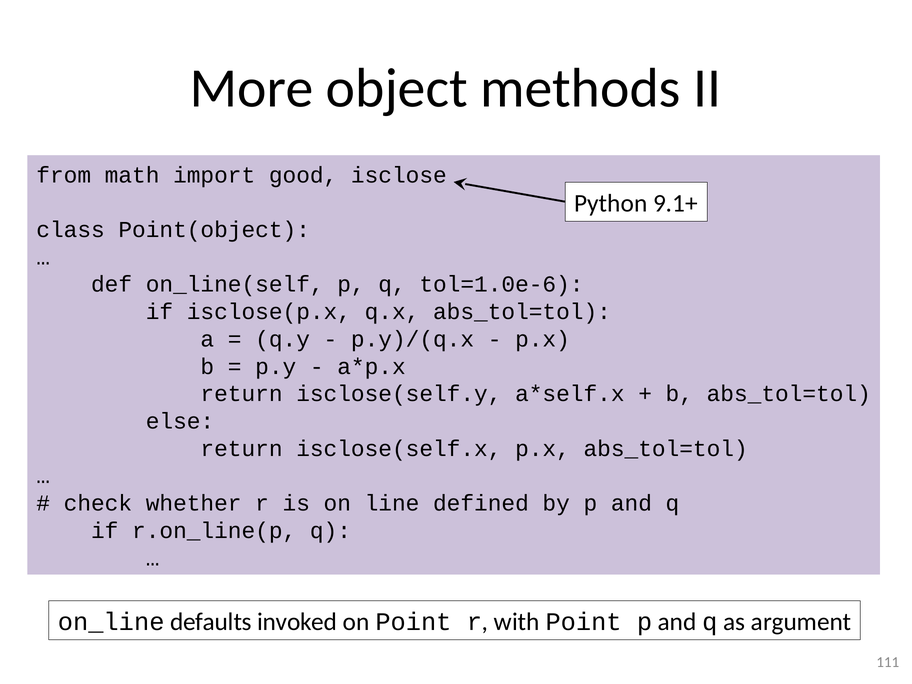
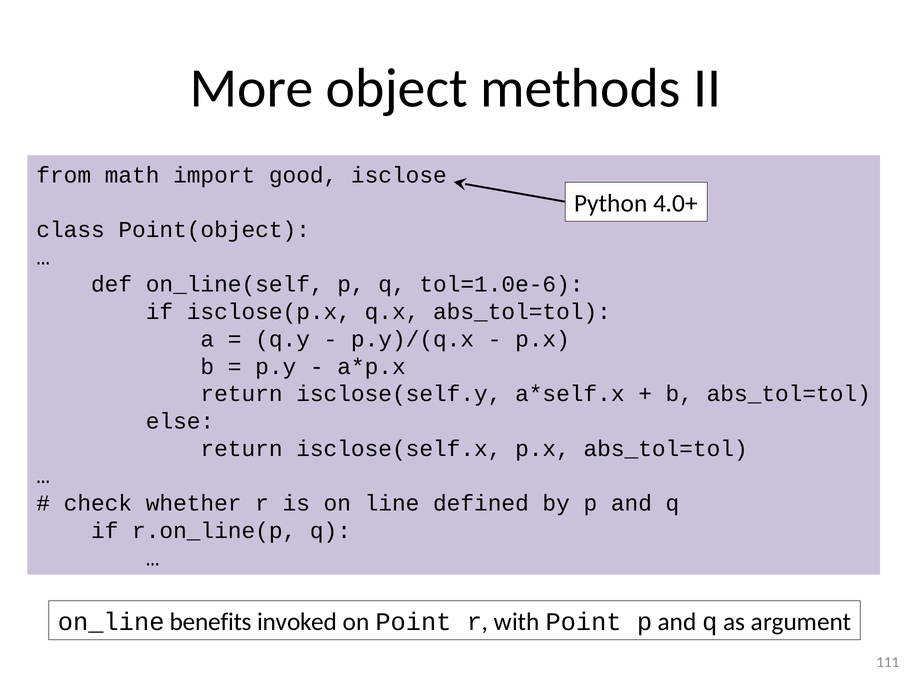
9.1+: 9.1+ -> 4.0+ (676, 203)
defaults: defaults -> benefits (211, 622)
